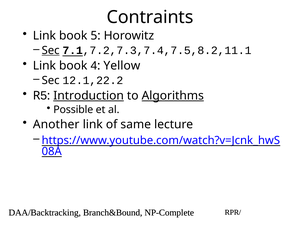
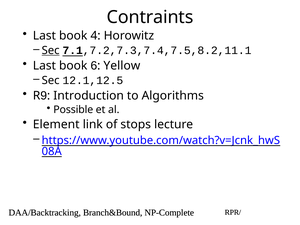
Link: Link -> Last (44, 36)
book 5: 5 -> 4 (96, 36)
Link: Link -> Last (44, 66)
4: 4 -> 6 (94, 66)
12.1,22.2: 12.1,22.2 -> 12.1,12.5 (93, 80)
5: 5 -> 9 (44, 96)
Introduction underline: present -> none (89, 96)
Algorithms underline: present -> none (173, 96)
Another: Another -> Element (56, 124)
same: same -> stops (136, 124)
